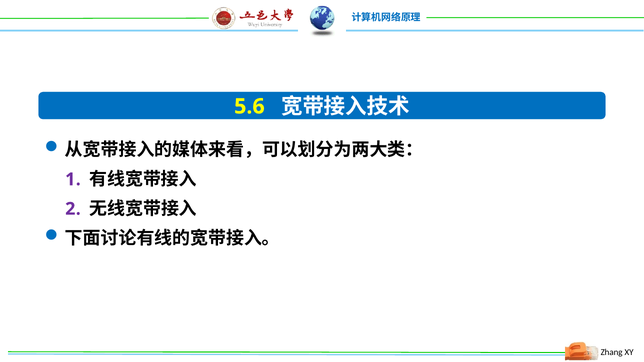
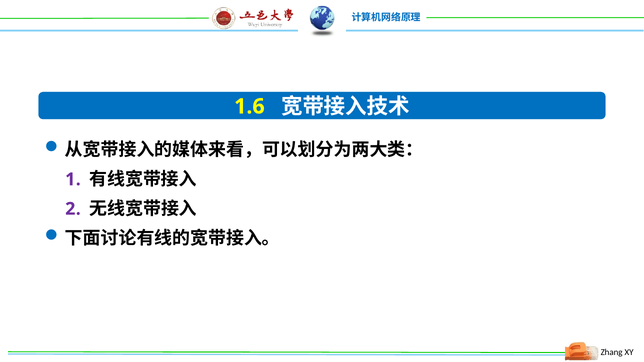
5.6: 5.6 -> 1.6 (249, 107)
